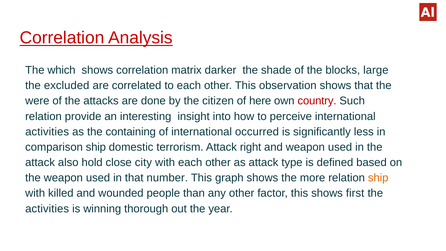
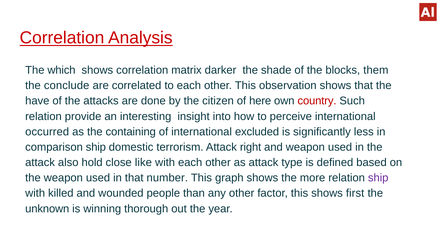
large: large -> them (376, 70)
excluded: excluded -> conclude (67, 86)
were: were -> have (37, 101)
activities: activities -> occurred (47, 132)
occurred: occurred -> excluded (257, 132)
city: city -> like (143, 162)
ship colour: orange -> purple (378, 178)
activities: activities -> unknown (47, 209)
